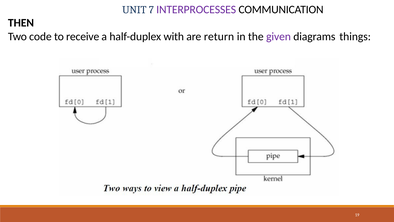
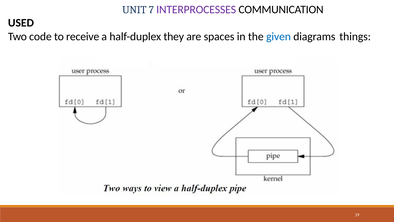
THEN: THEN -> USED (21, 23)
with: with -> they (174, 36)
return: return -> spaces (219, 36)
given colour: purple -> blue (278, 36)
